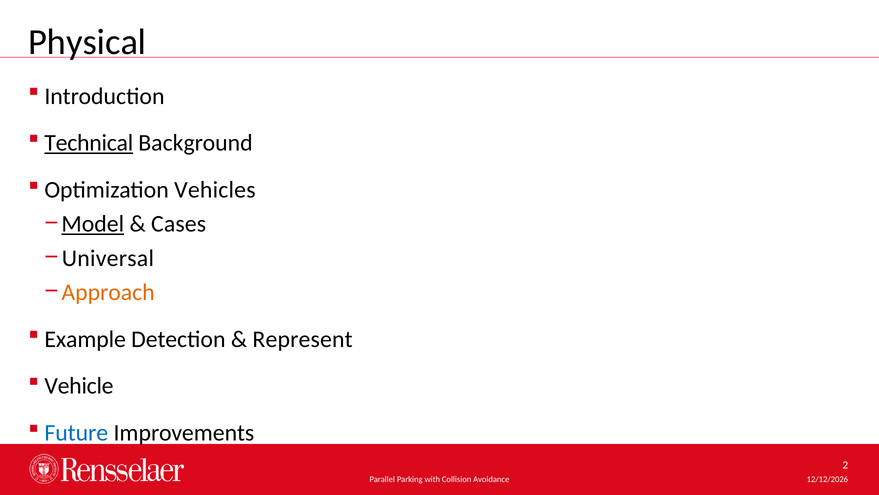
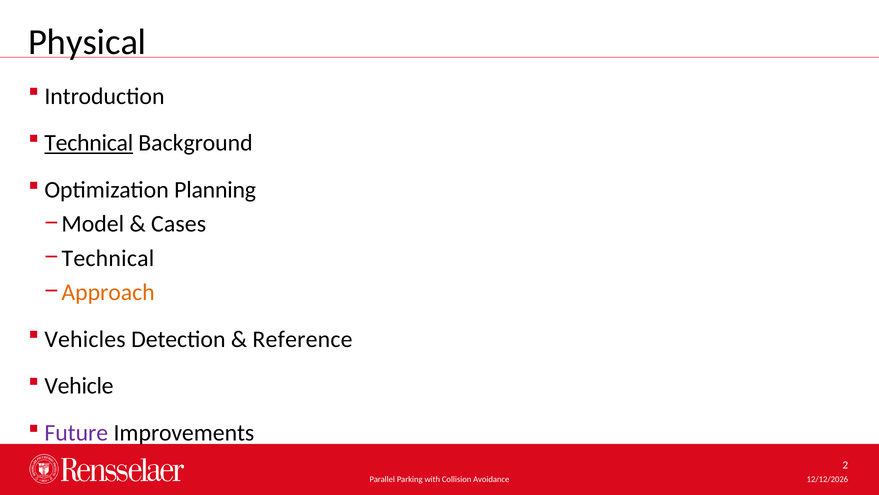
Vehicles: Vehicles -> Planning (215, 190)
Model underline: present -> none (93, 224)
Universal: Universal -> Technical (108, 258)
Example: Example -> Vehicles (85, 339)
Represent: Represent -> Reference (303, 339)
Future colour: blue -> purple (76, 433)
